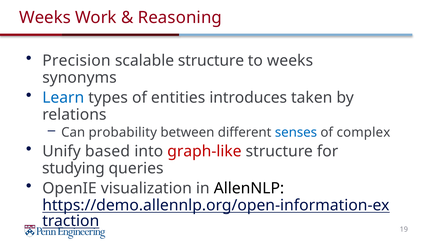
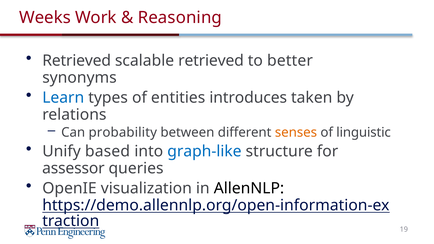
Precision: Precision -> Retrieved (77, 61)
scalable structure: structure -> retrieved (211, 61)
to weeks: weeks -> better (290, 61)
senses colour: blue -> orange (296, 133)
complex: complex -> linguistic (364, 133)
graph-like colour: red -> blue (204, 152)
studying: studying -> assessor (73, 168)
